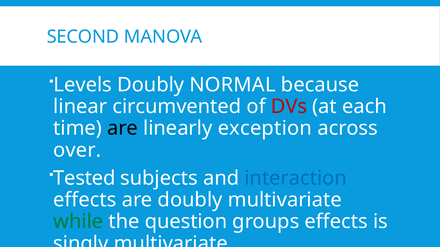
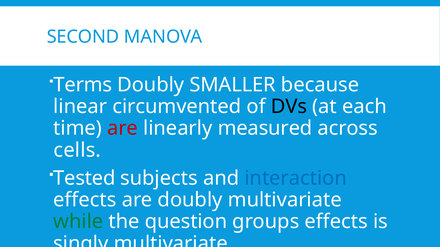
Levels: Levels -> Terms (83, 85)
NORMAL: NORMAL -> SMALLER (233, 85)
DVs colour: red -> black (289, 107)
are colour: black -> red (123, 129)
exception: exception -> measured (265, 129)
over: over -> cells (77, 150)
